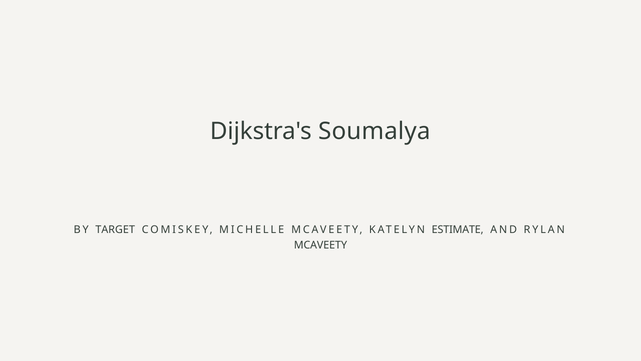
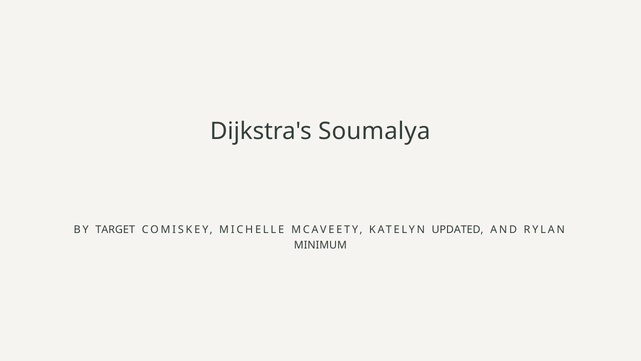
ESTIMATE: ESTIMATE -> UPDATED (458, 229)
MCAVEETY: MCAVEETY -> MINIMUM (320, 245)
